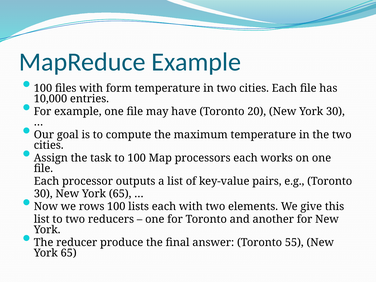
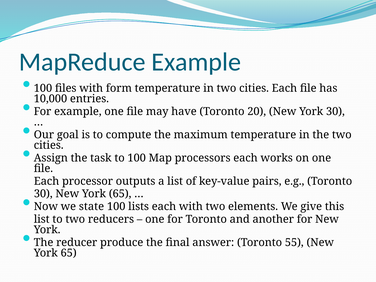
rows: rows -> state (91, 207)
